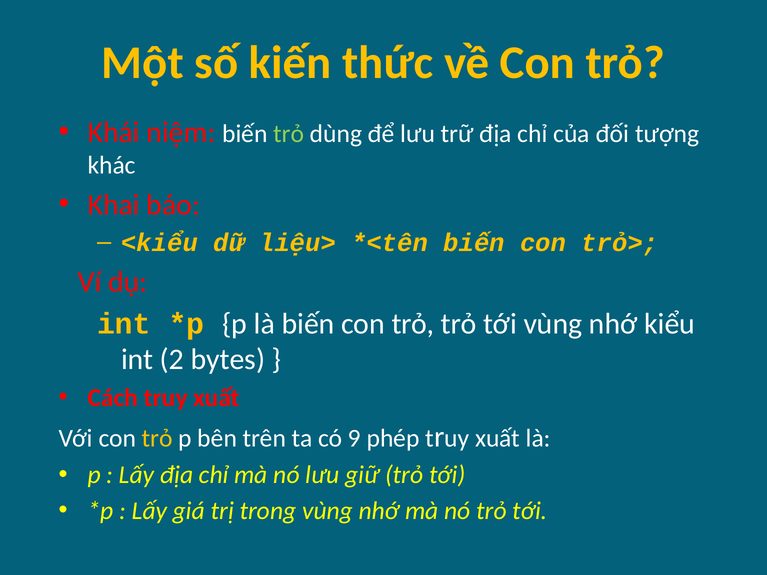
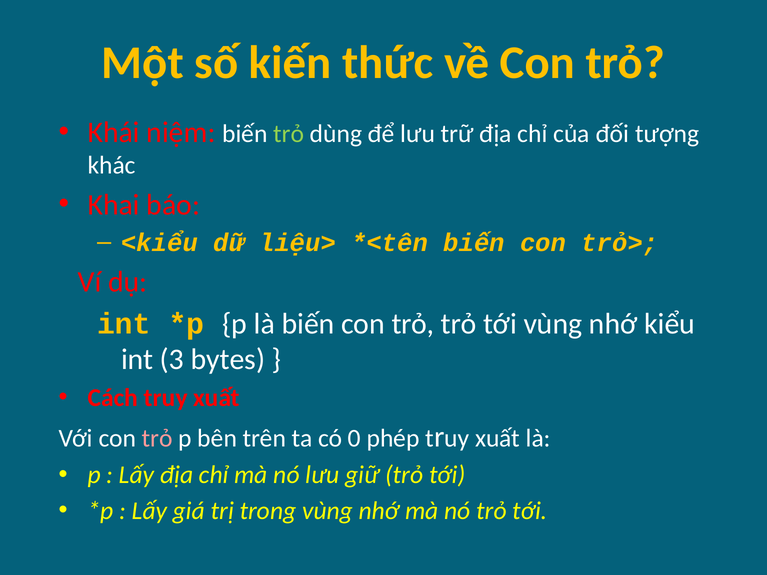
2: 2 -> 3 (172, 360)
trỏ colour: yellow -> pink (157, 439)
9: 9 -> 0 (354, 439)
